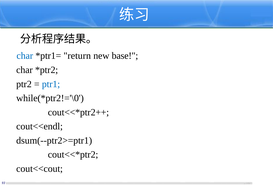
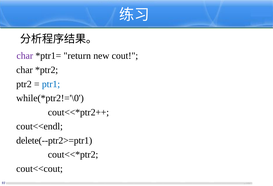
char colour: blue -> purple (25, 56)
base: base -> cout (125, 56)
dsum(--ptr2>=ptr1: dsum(--ptr2>=ptr1 -> delete(--ptr2>=ptr1 (54, 140)
